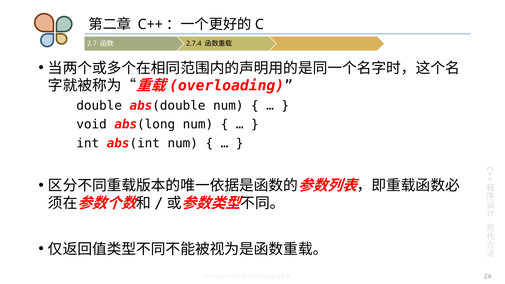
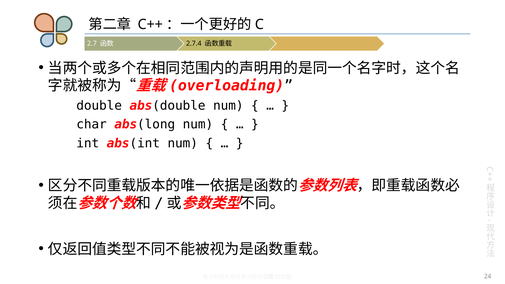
void: void -> char (92, 125)
